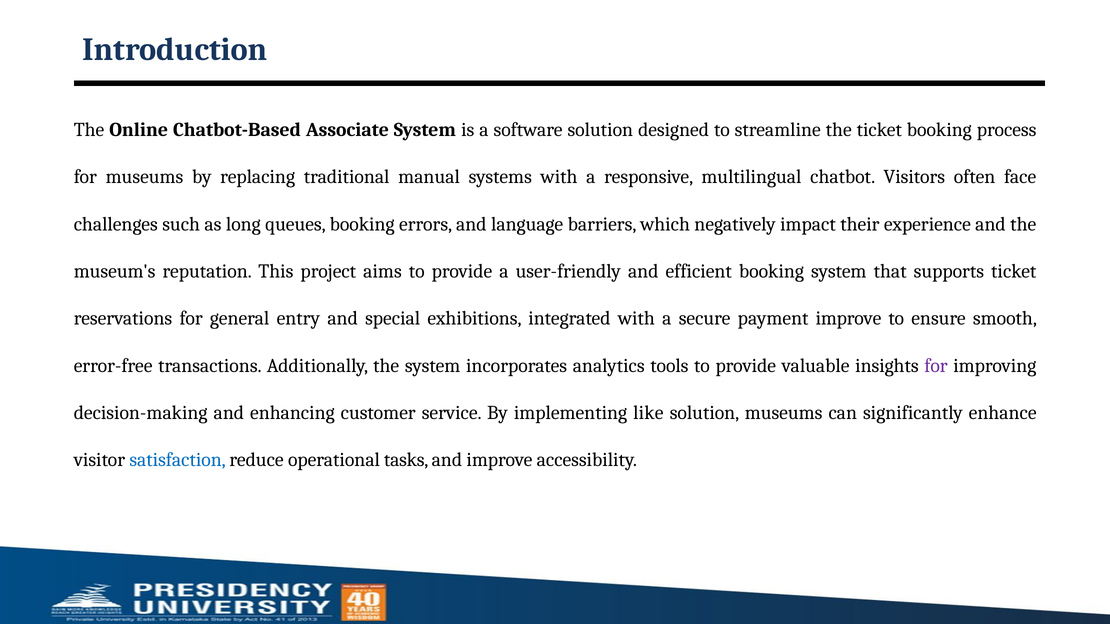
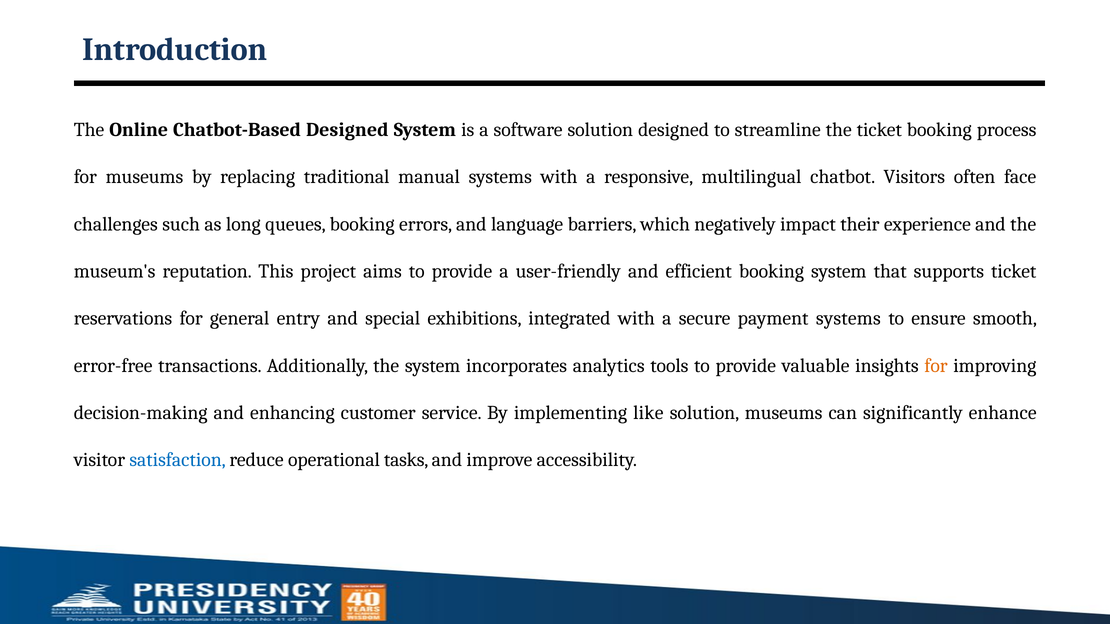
Chatbot-Based Associate: Associate -> Designed (347, 130)
payment improve: improve -> systems (848, 319)
for colour: purple -> orange (936, 366)
